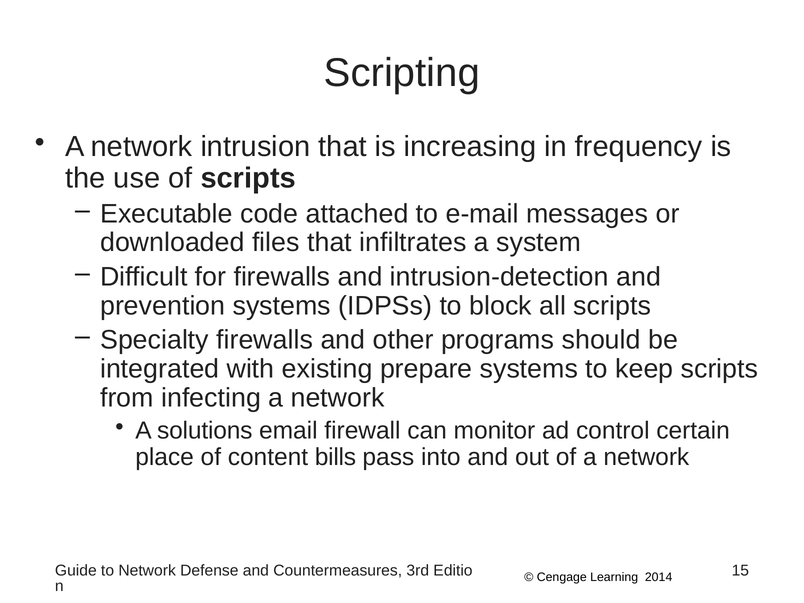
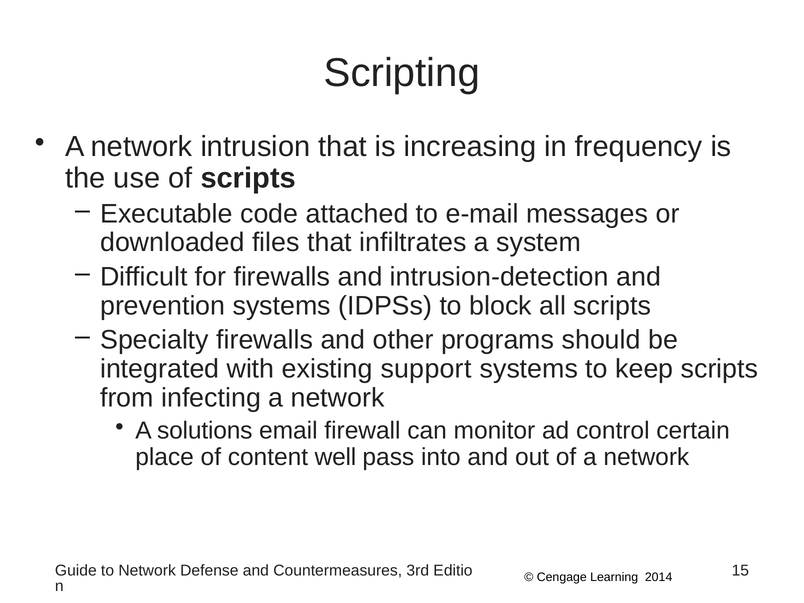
prepare: prepare -> support (426, 369)
bills: bills -> well (335, 457)
